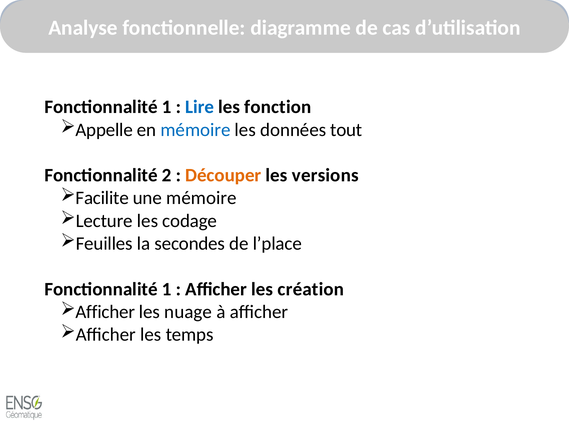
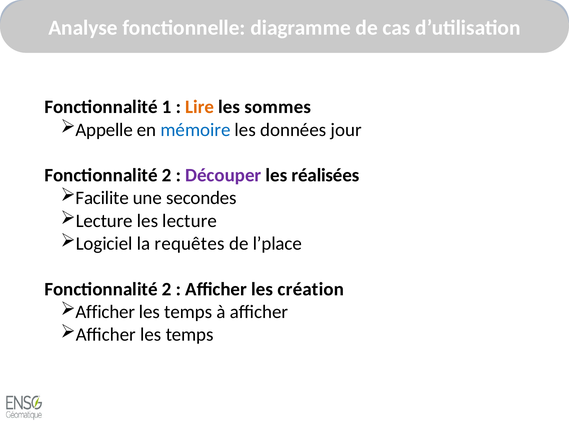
Lire colour: blue -> orange (200, 107)
fonction: fonction -> sommes (278, 107)
tout: tout -> jour (346, 130)
Découper colour: orange -> purple (223, 175)
versions: versions -> réalisées (325, 175)
une mémoire: mémoire -> secondes (201, 198)
les codage: codage -> lecture (190, 221)
Feuilles: Feuilles -> Logiciel (104, 243)
secondes: secondes -> requêtes (190, 243)
1: 1 -> 2 (167, 289)
nuage: nuage -> temps (188, 312)
